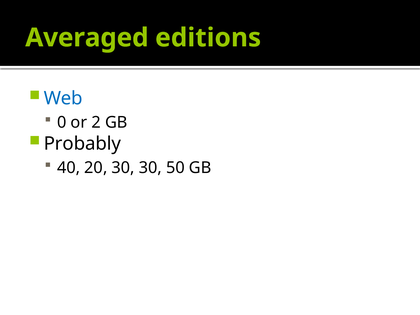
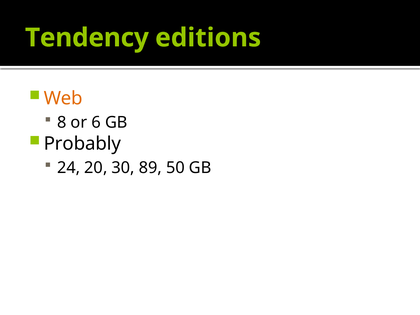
Averaged: Averaged -> Tendency (87, 38)
Web colour: blue -> orange (63, 98)
0: 0 -> 8 (62, 122)
2: 2 -> 6 (96, 122)
40: 40 -> 24 (69, 168)
30 30: 30 -> 89 (150, 168)
